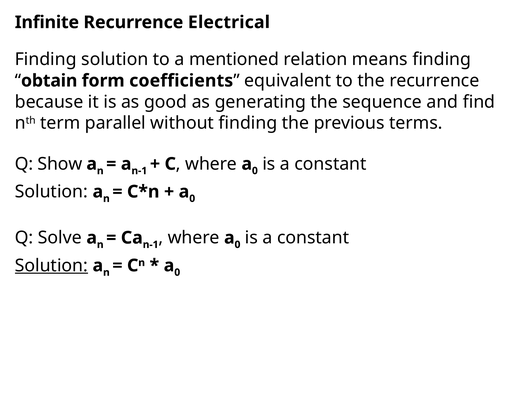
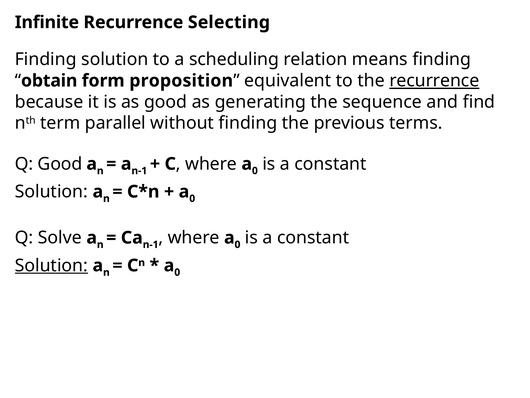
Electrical: Electrical -> Selecting (229, 22)
mentioned: mentioned -> scheduling (234, 59)
coefficients: coefficients -> proposition (181, 81)
recurrence underline: none -> present (434, 81)
Q Show: Show -> Good (60, 164)
